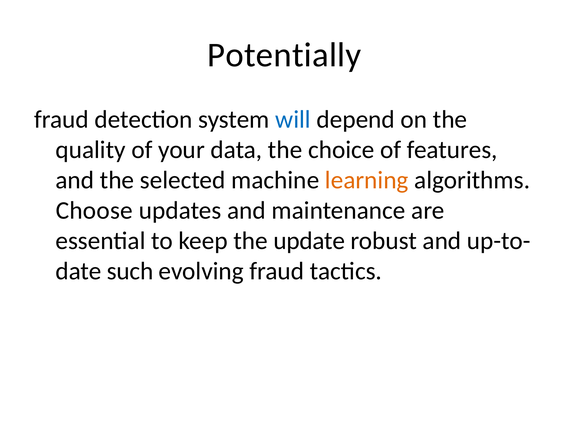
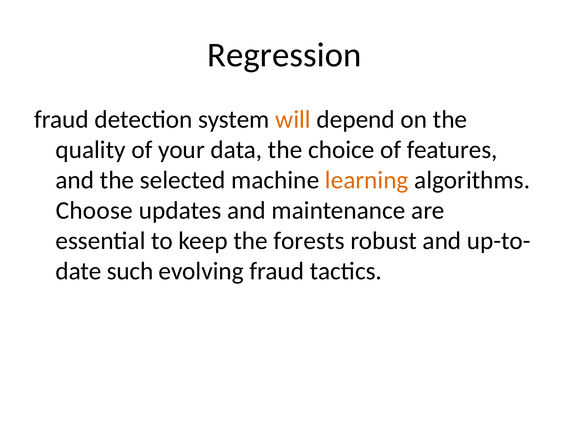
Potentially: Potentially -> Regression (284, 55)
will colour: blue -> orange (293, 119)
update: update -> forests (309, 241)
